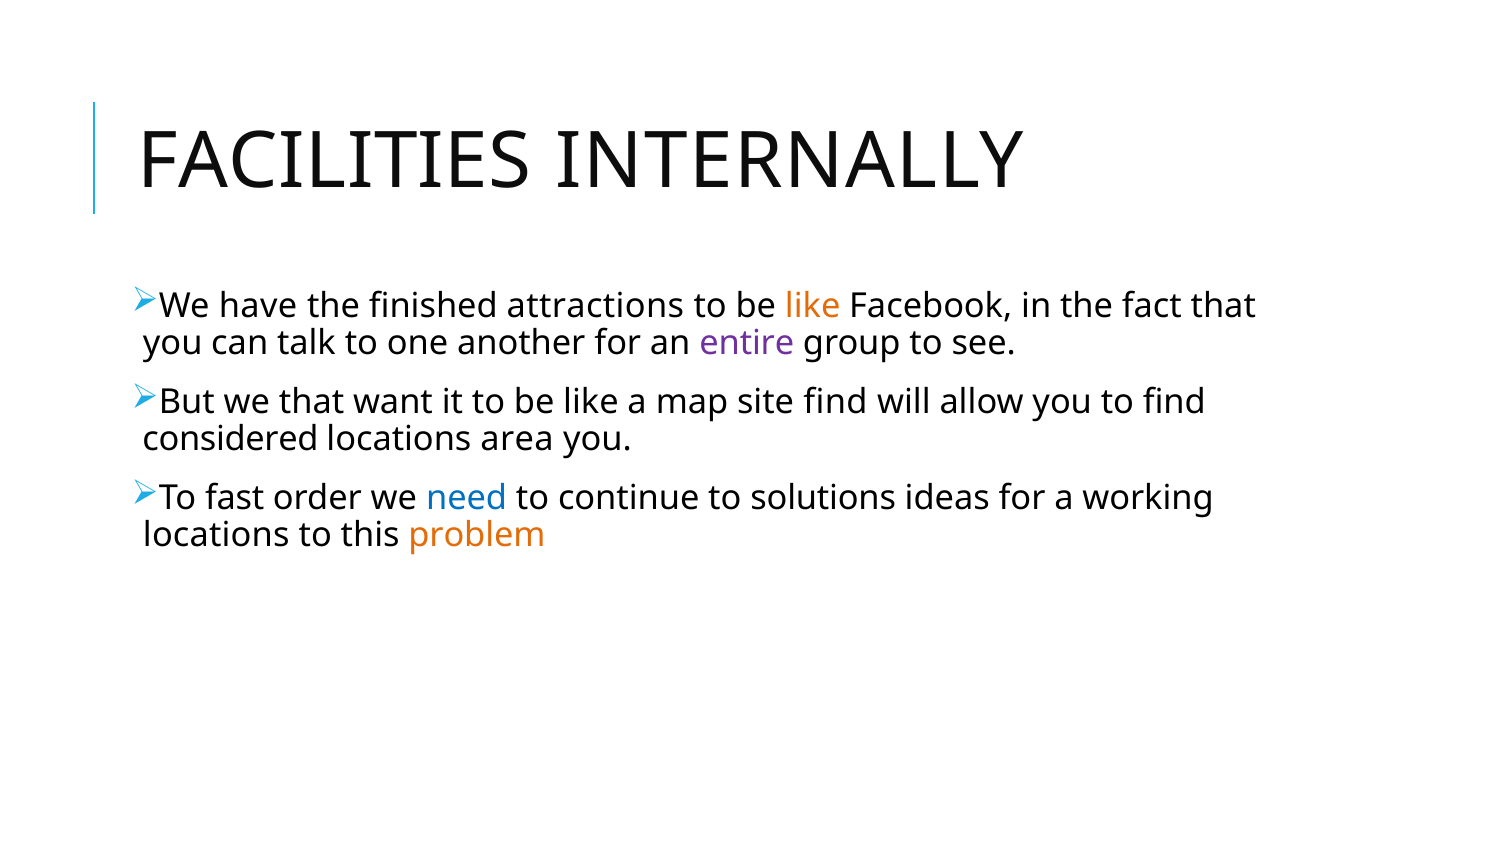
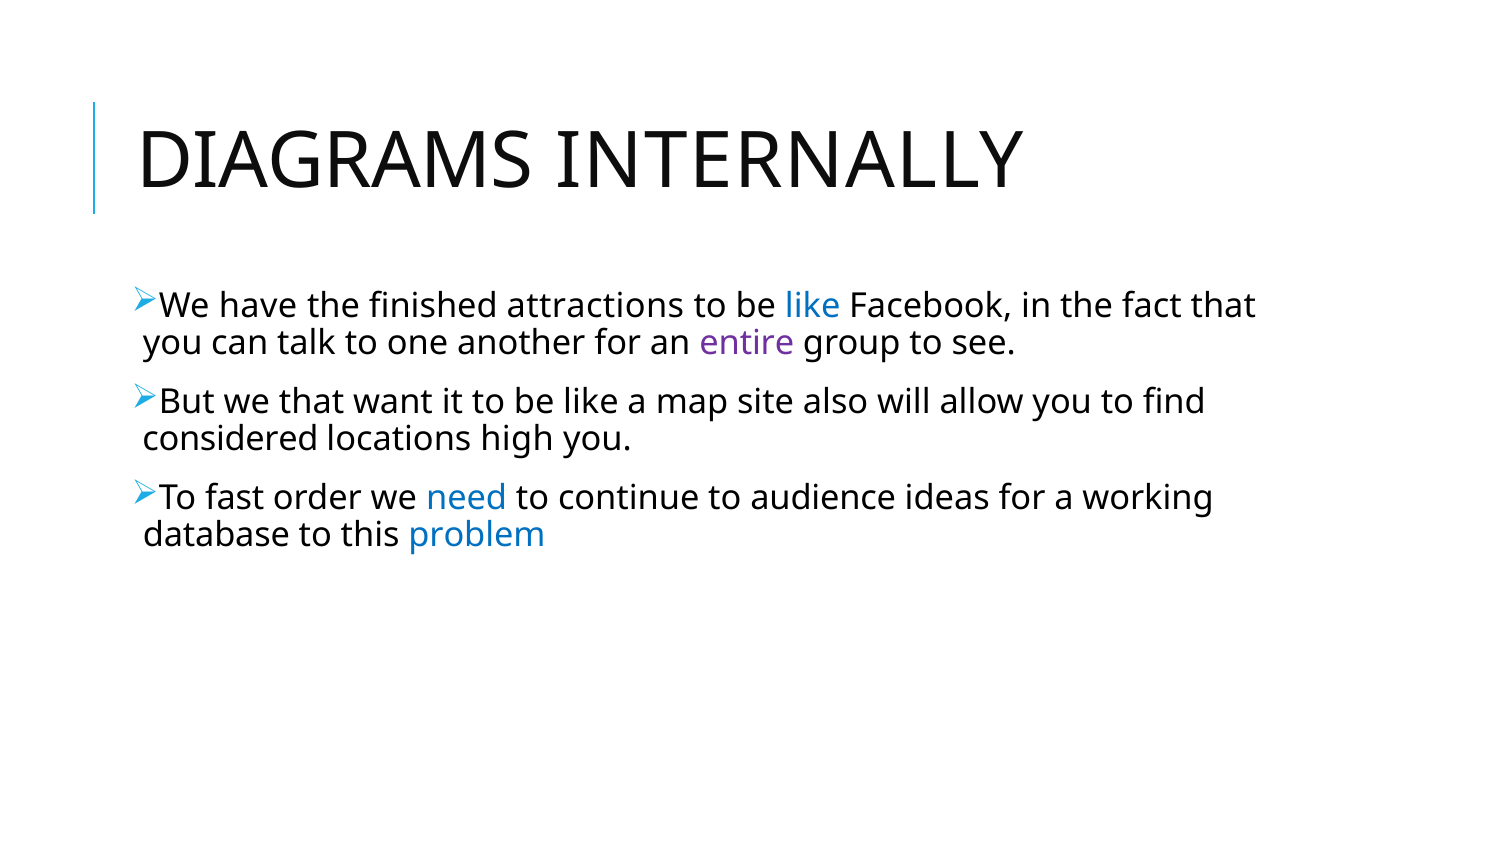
FACILITIES: FACILITIES -> DIAGRAMS (335, 161)
like colour: orange -> blue (813, 305)
site find: find -> also (836, 402)
area: area -> high (517, 439)
solutions: solutions -> audience (823, 498)
locations: locations -> database (216, 535)
problem colour: orange -> blue (477, 535)
